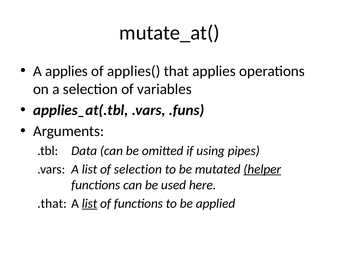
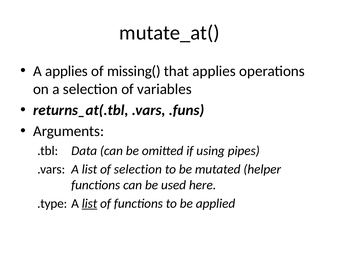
applies(: applies( -> missing( (134, 71)
applies_at(.tbl: applies_at(.tbl -> returns_at(.tbl (81, 110)
helper underline: present -> none (262, 169)
.that: .that -> .type (52, 204)
